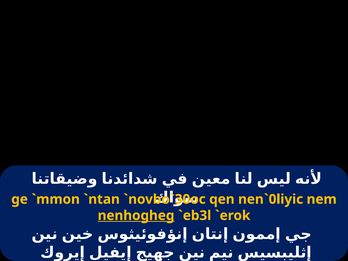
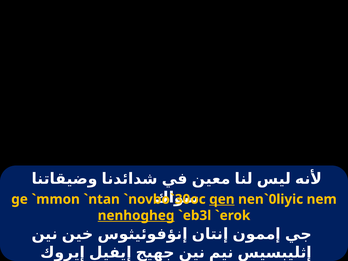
qen underline: none -> present (222, 199)
